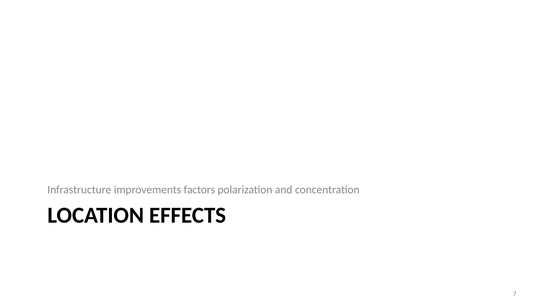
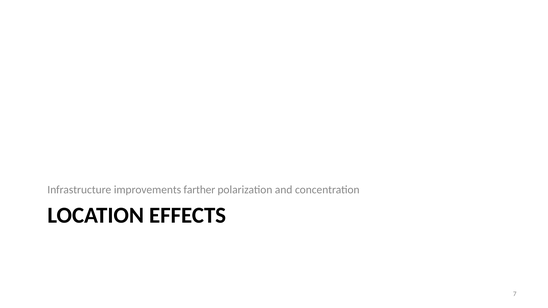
factors: factors -> farther (199, 190)
